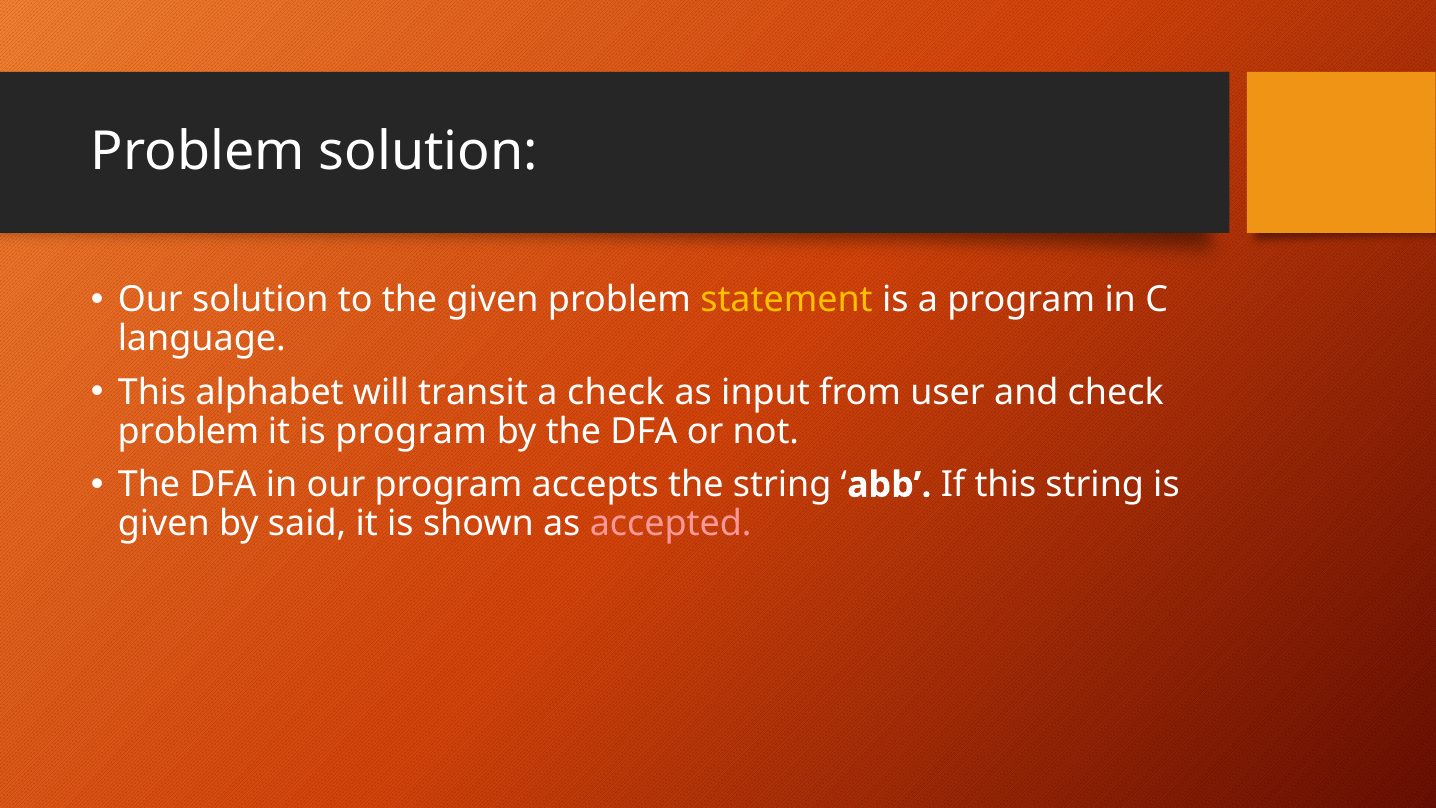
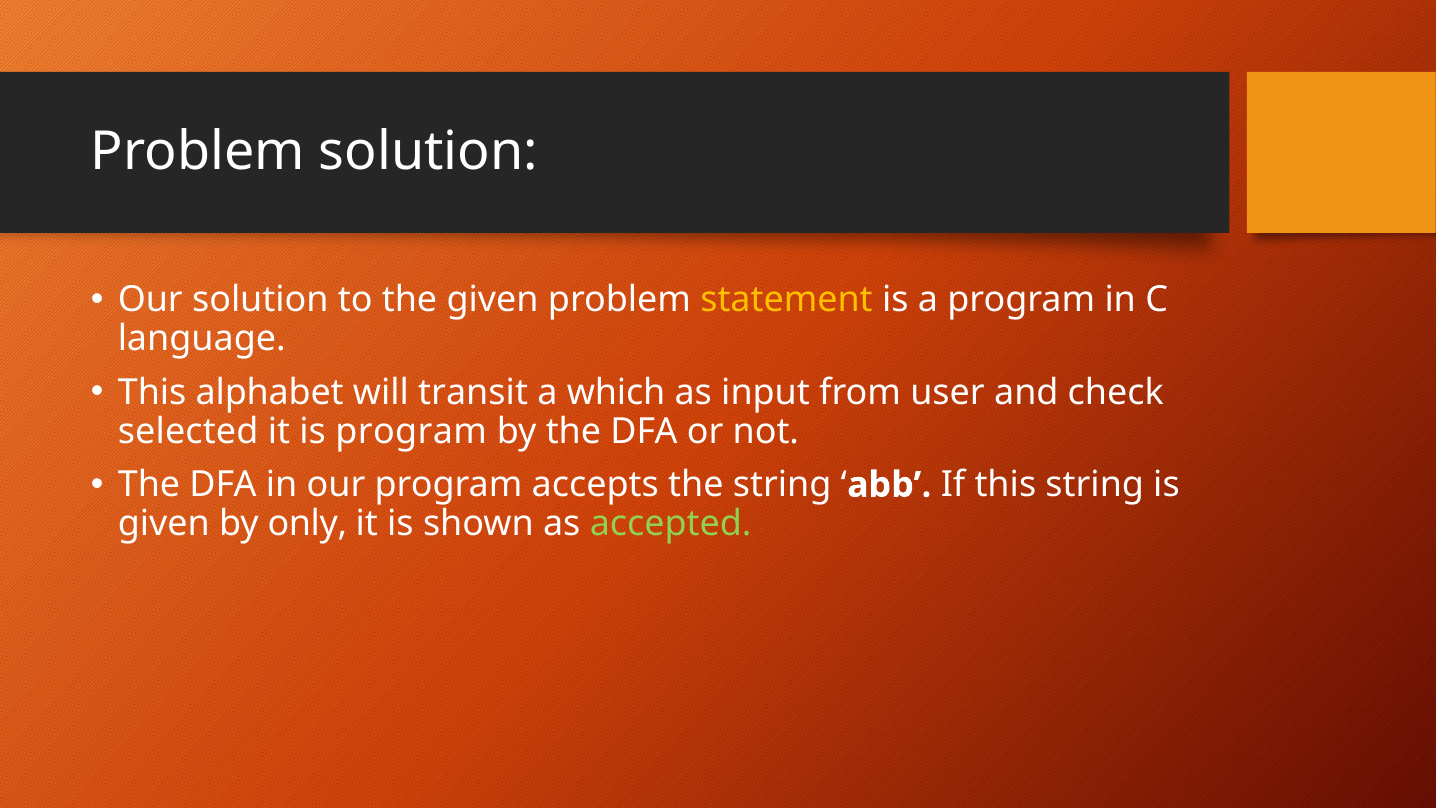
a check: check -> which (616, 392)
problem: problem -> selected (188, 431)
said: said -> only (307, 524)
accepted colour: pink -> light green (671, 524)
